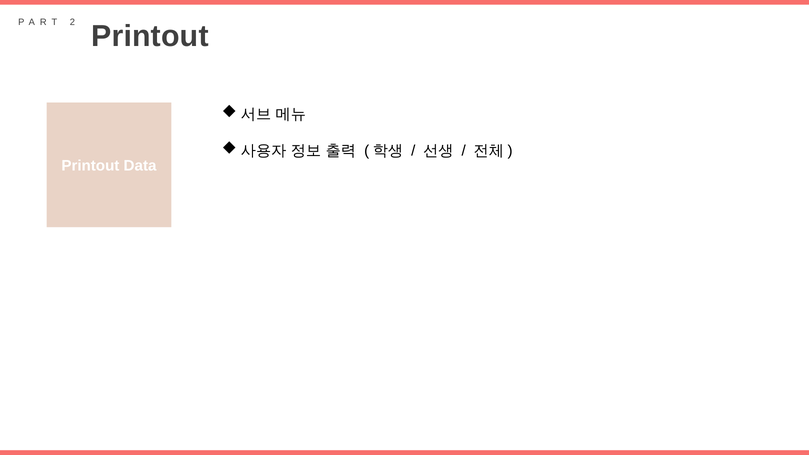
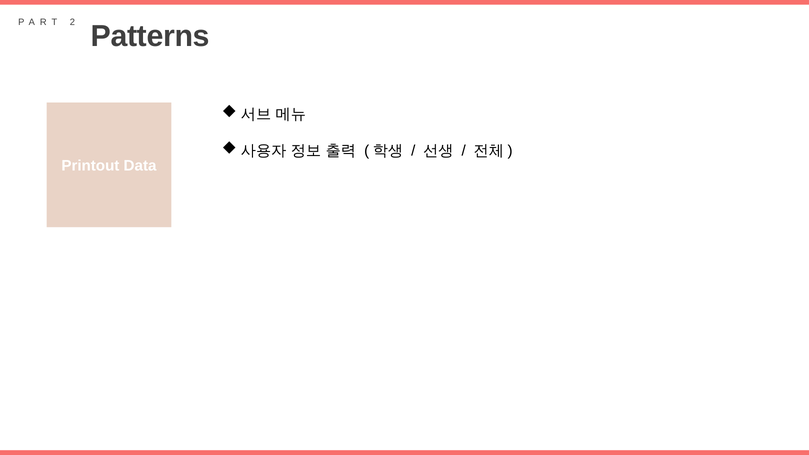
Printout: Printout -> Patterns (150, 36)
